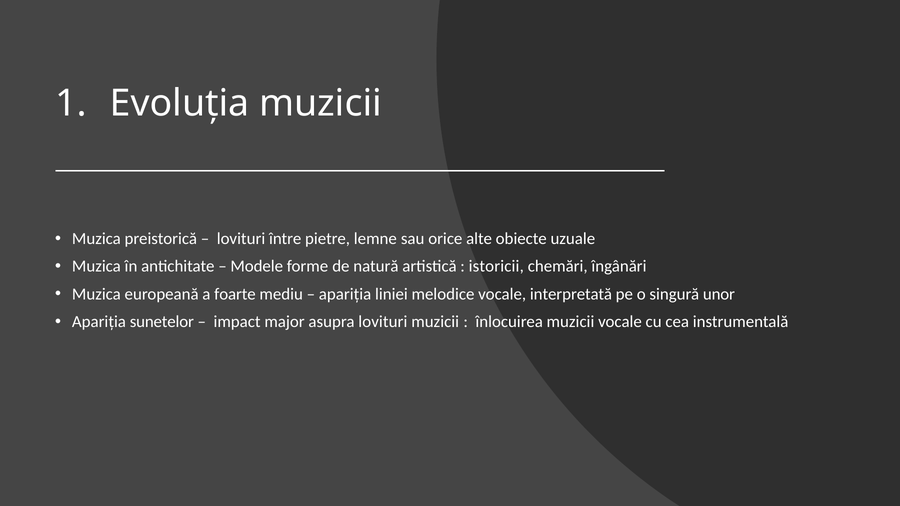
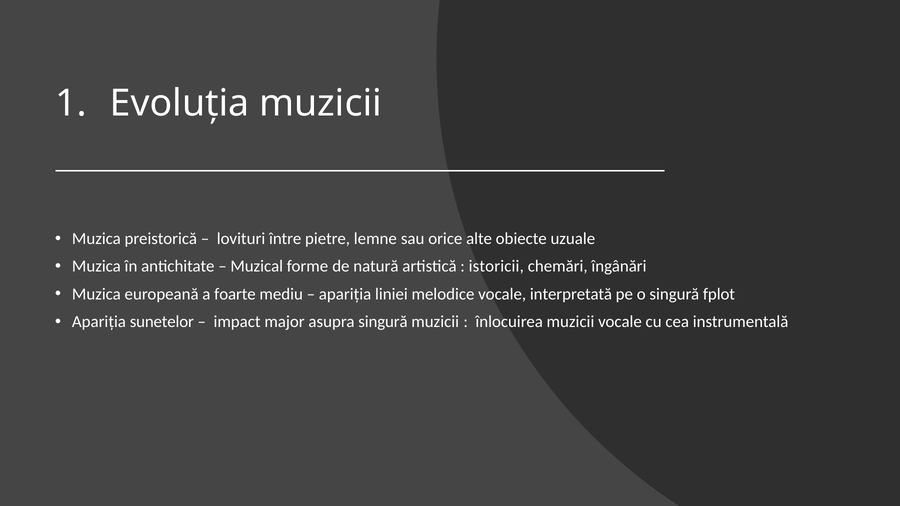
Modele: Modele -> Muzical (257, 267)
unor: unor -> fplot (719, 294)
asupra lovituri: lovituri -> singură (383, 322)
